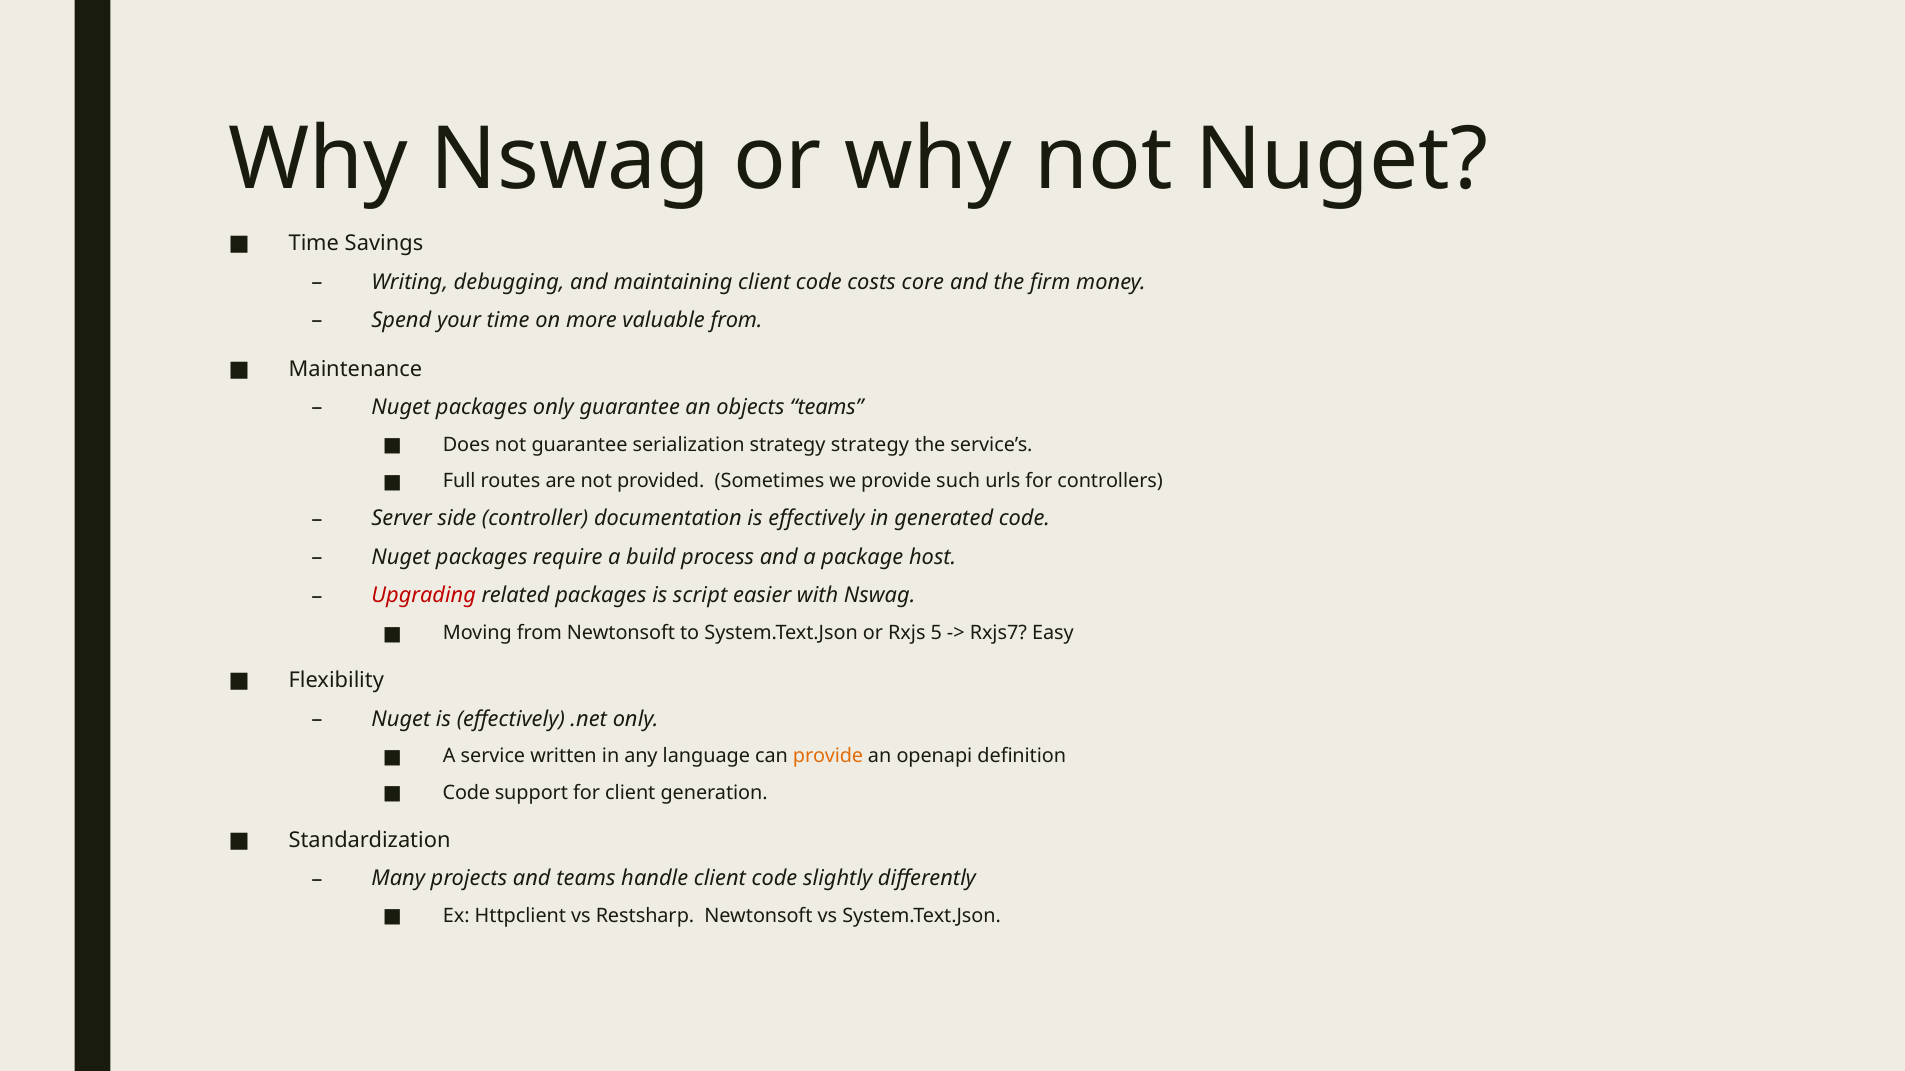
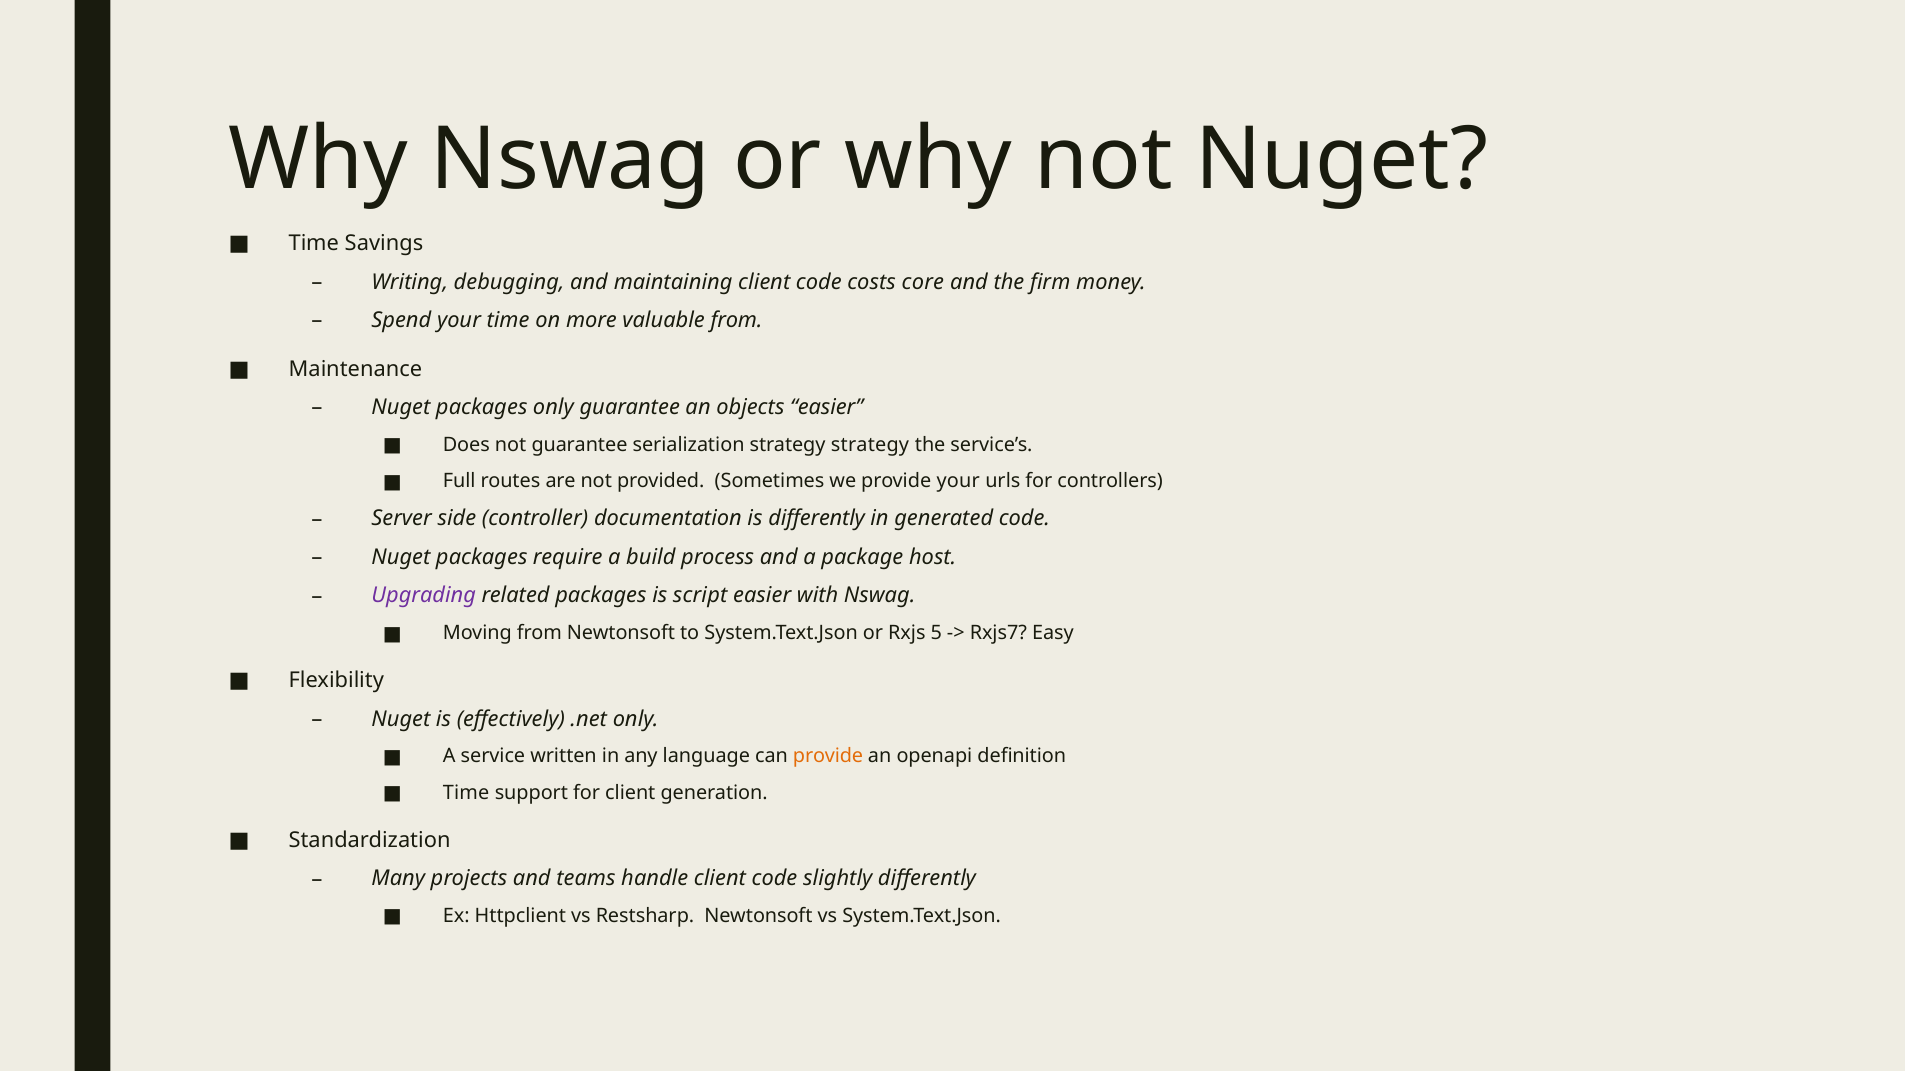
objects teams: teams -> easier (827, 408)
provide such: such -> your (958, 481)
documentation is effectively: effectively -> differently (817, 519)
Upgrading colour: red -> purple (424, 596)
Code: Code -> Time (466, 793)
